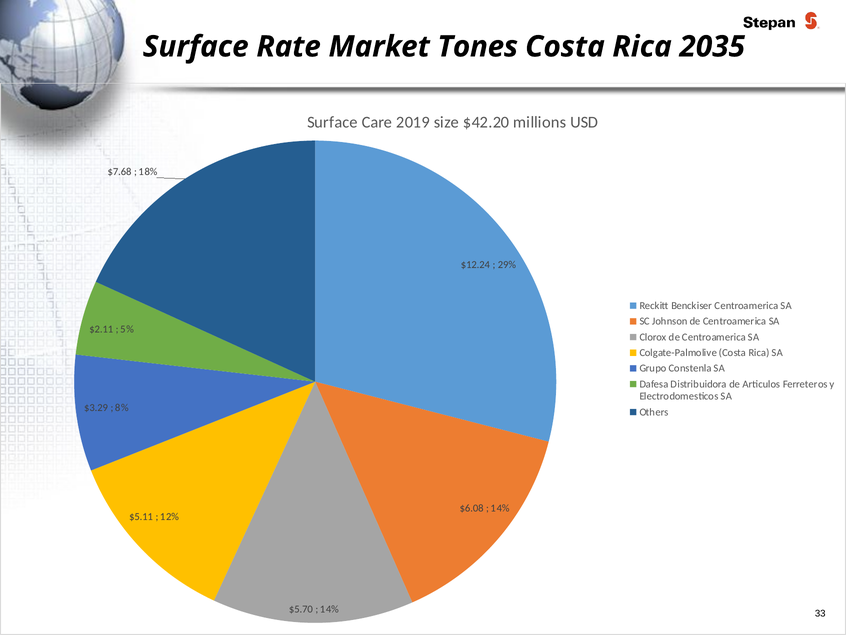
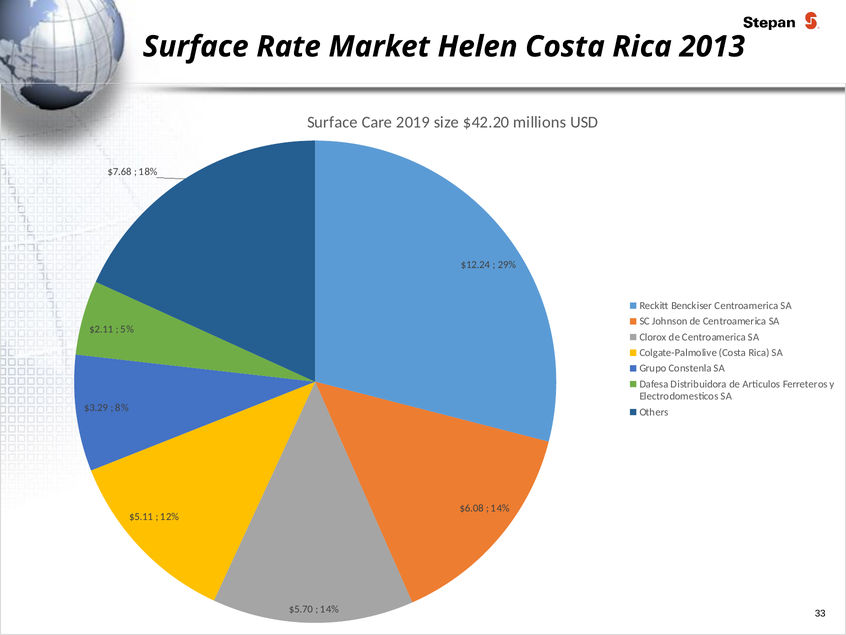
Tones: Tones -> Helen (478, 47)
2035: 2035 -> 2013 (712, 47)
